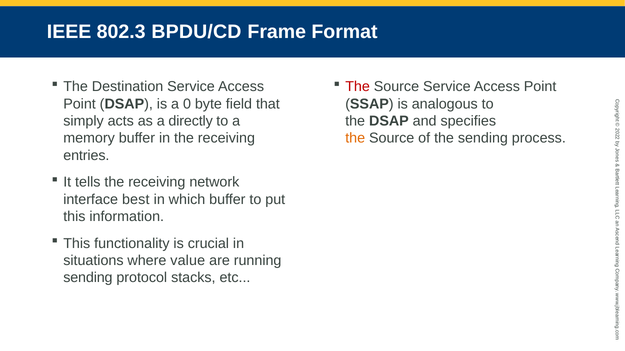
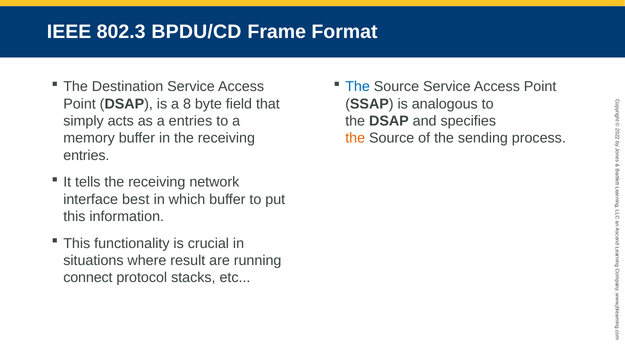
The colour: red -> blue (358, 87)
a 0: 0 -> 8 (187, 104)
a directly: directly -> entries (191, 121)
value: value -> result (188, 261)
sending: sending -> connect (88, 278)
